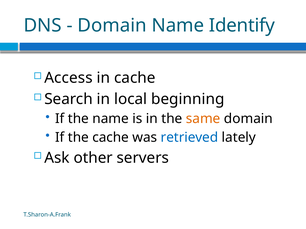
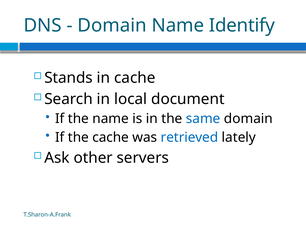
Access: Access -> Stands (69, 78)
beginning: beginning -> document (188, 99)
same colour: orange -> blue (203, 119)
